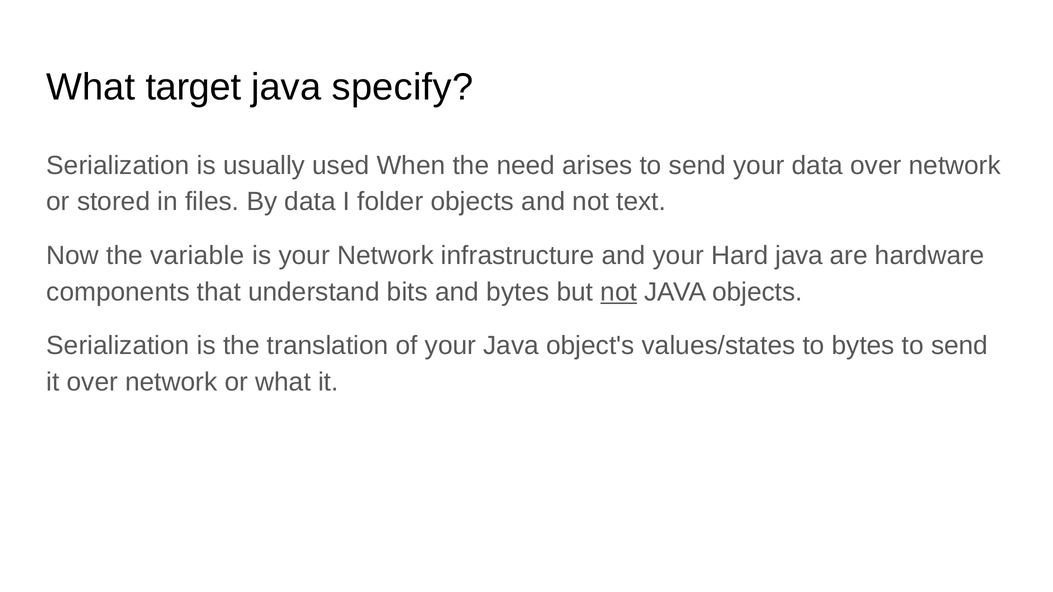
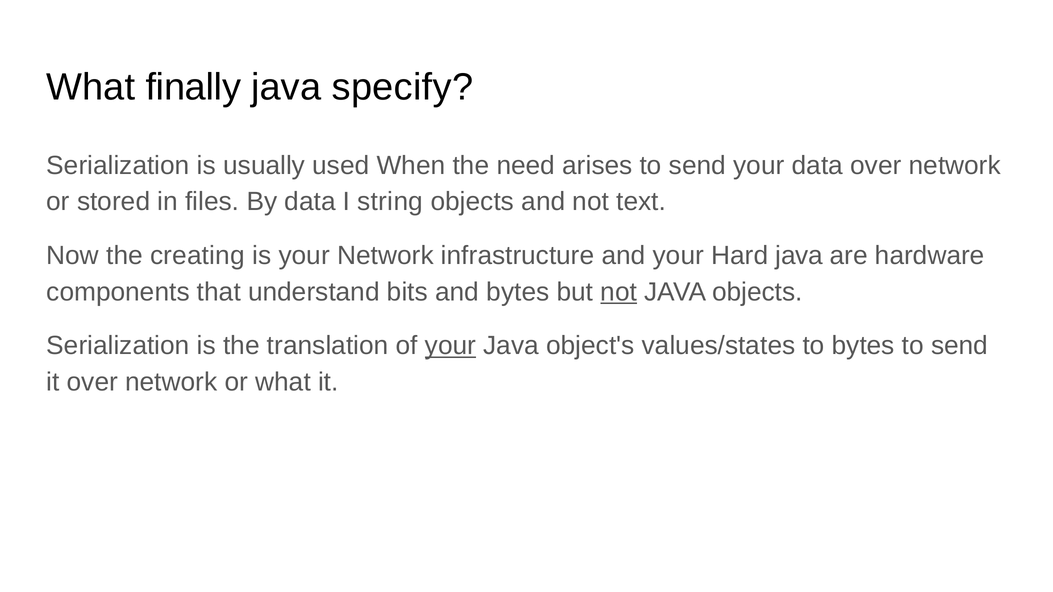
target: target -> finally (193, 87)
folder: folder -> string (390, 202)
variable: variable -> creating (198, 256)
your underline: none -> present (450, 346)
